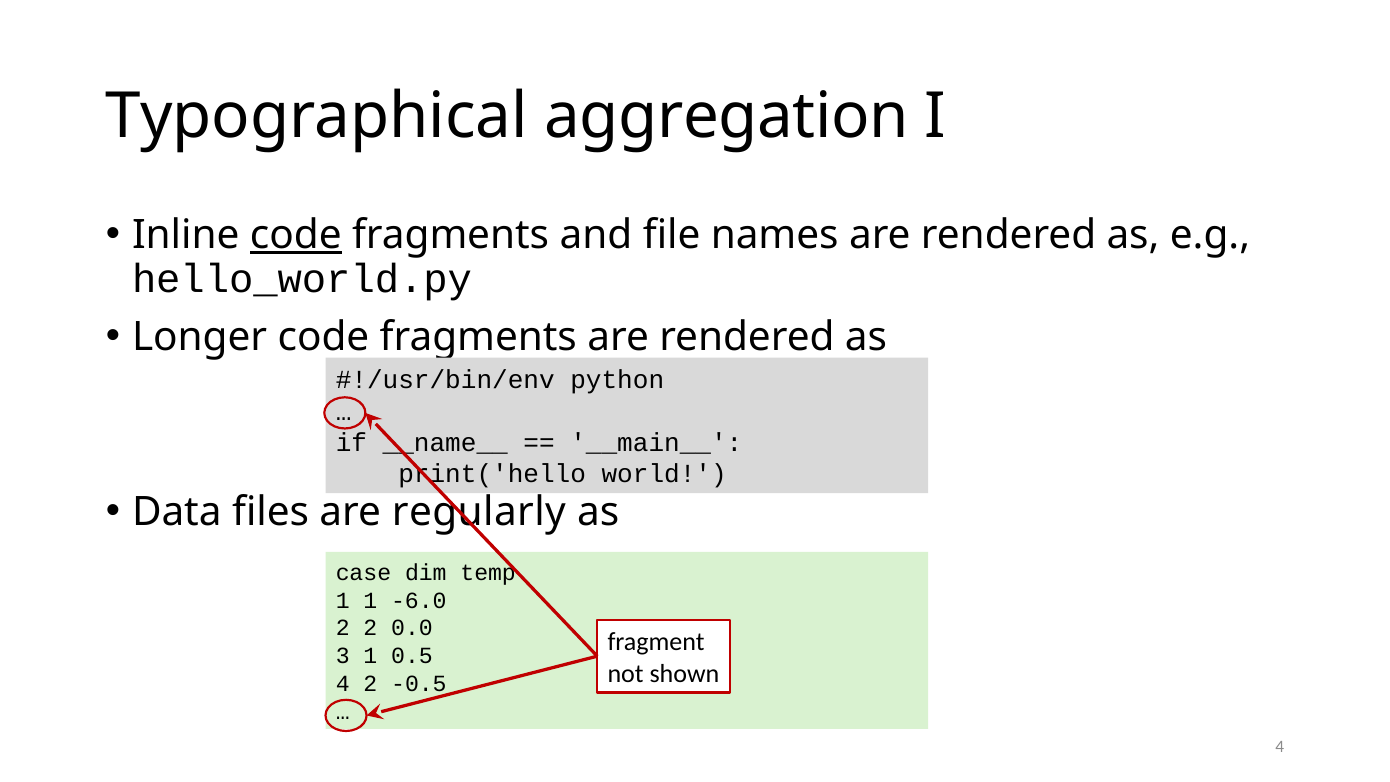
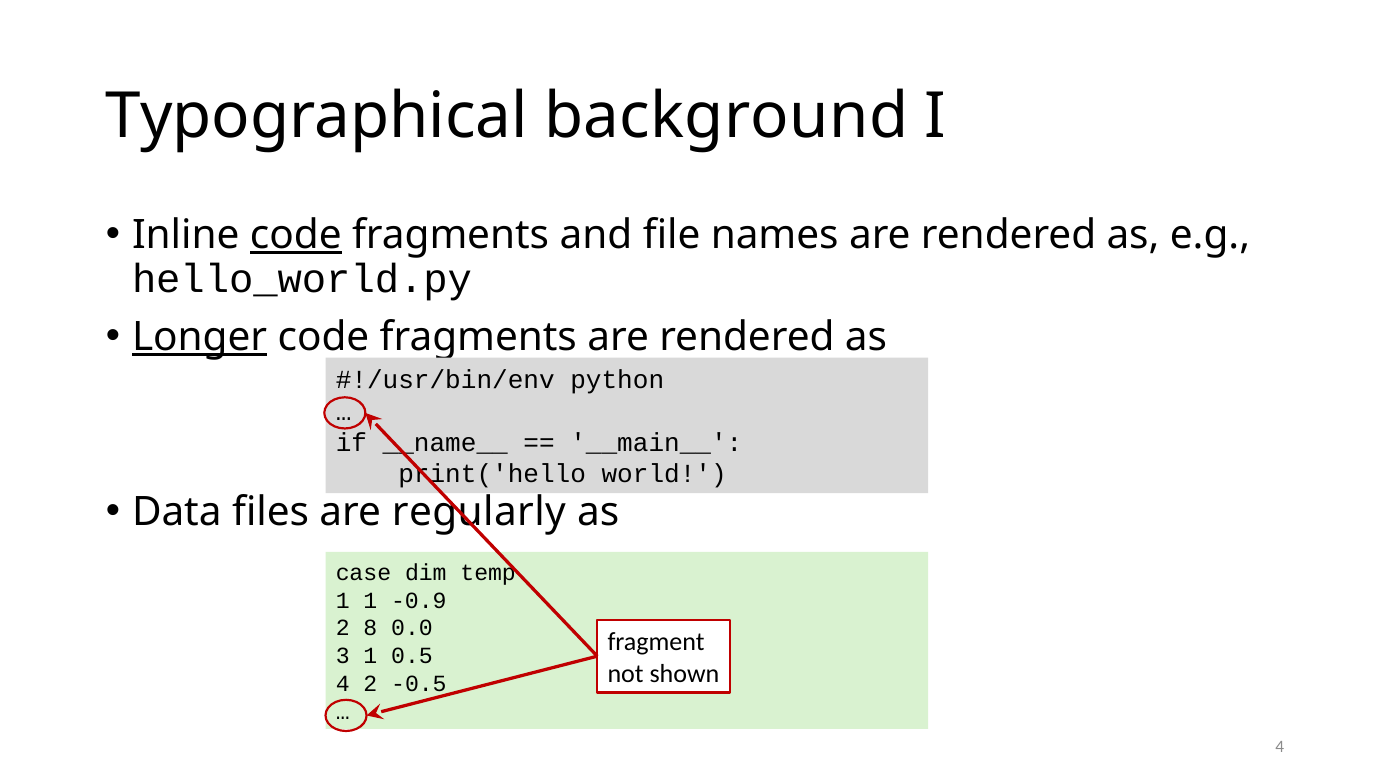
aggregation: aggregation -> background (726, 117)
Longer underline: none -> present (200, 337)
-6.0: -6.0 -> -0.9 (419, 600)
2 2: 2 -> 8 (370, 628)
